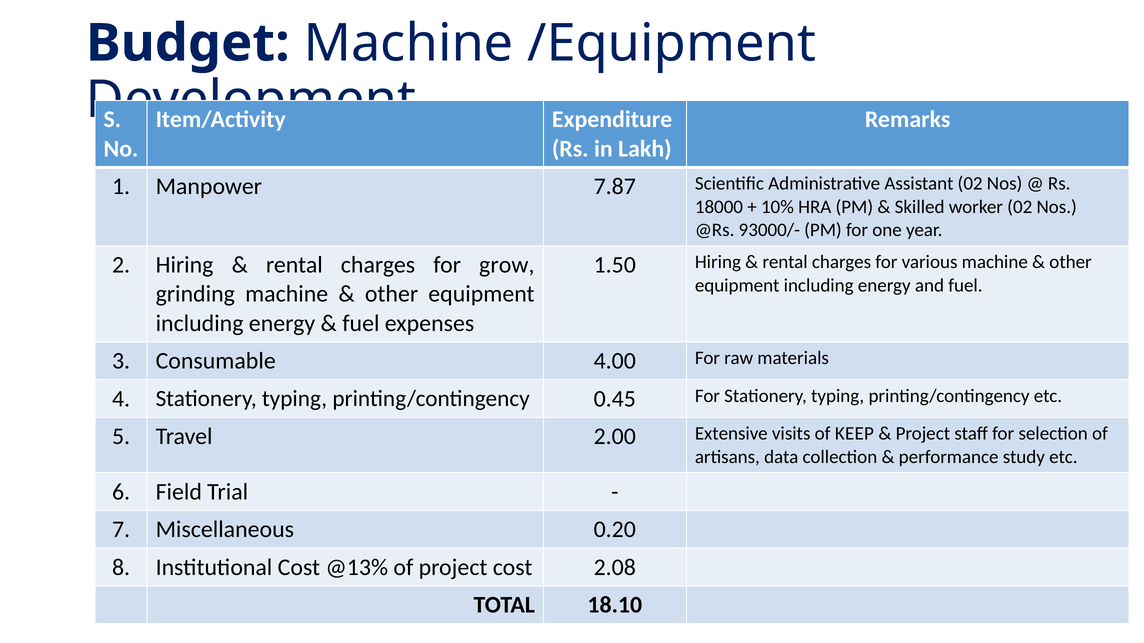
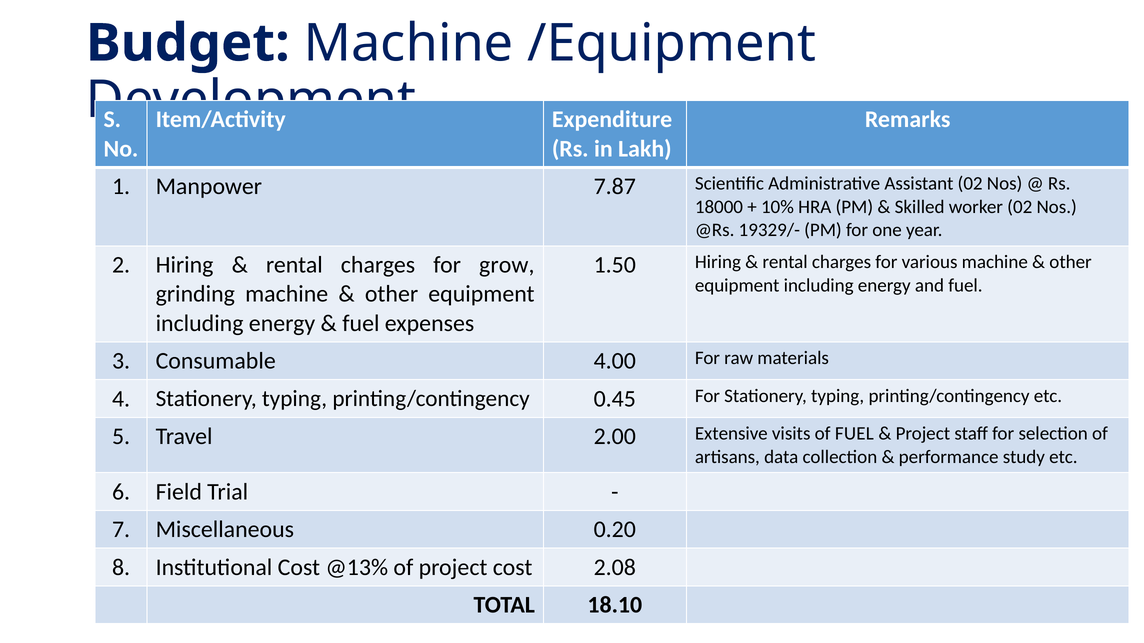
93000/-: 93000/- -> 19329/- (769, 230)
of KEEP: KEEP -> FUEL (854, 434)
